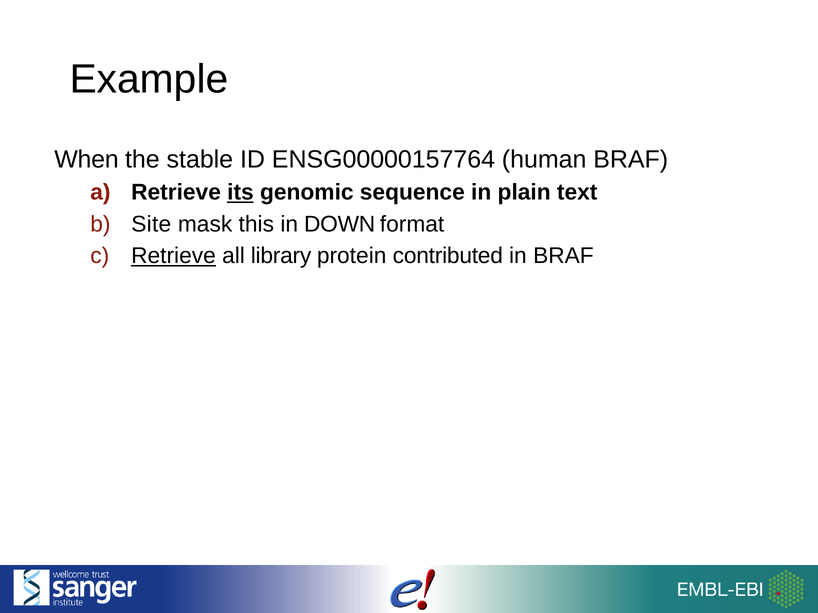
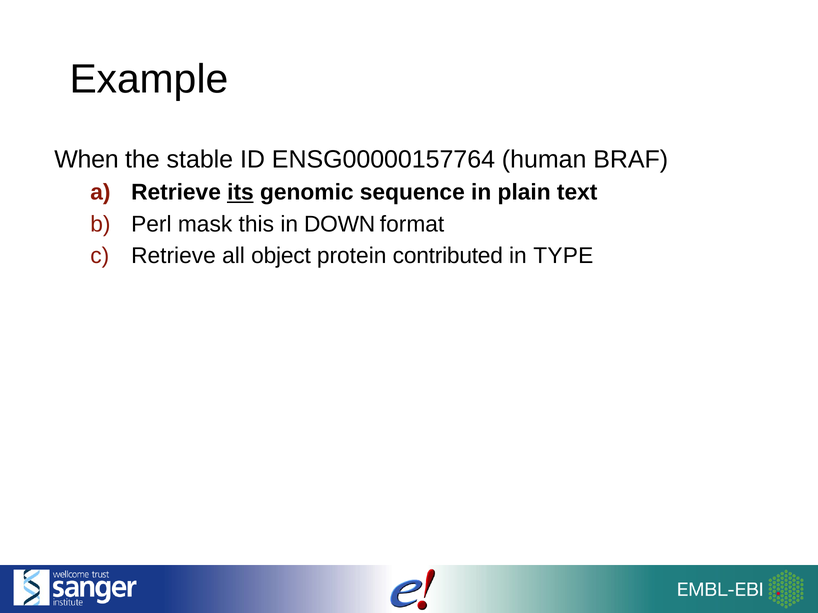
Site: Site -> Perl (151, 224)
Retrieve underline: present -> none (173, 256)
library: library -> object (281, 256)
in BRAF: BRAF -> TYPE (563, 256)
